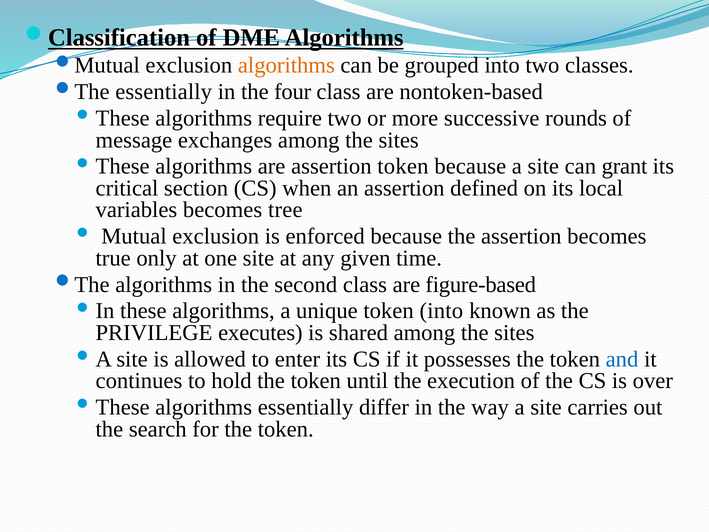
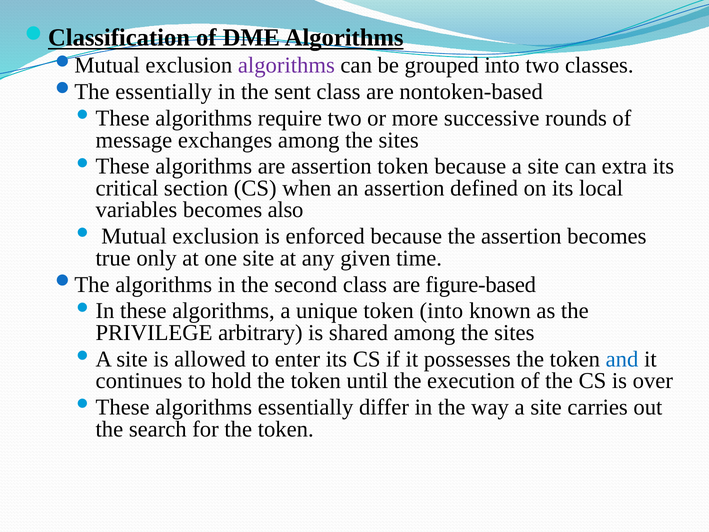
algorithms colour: orange -> purple (286, 65)
four: four -> sent (293, 92)
grant: grant -> extra (624, 166)
tree: tree -> also (286, 210)
executes: executes -> arbitrary (260, 333)
